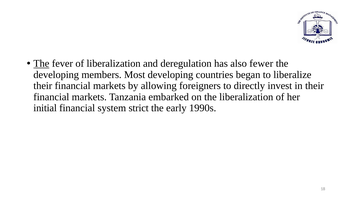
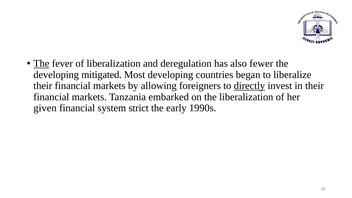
members: members -> mitigated (102, 75)
directly underline: none -> present (249, 86)
initial: initial -> given (45, 108)
